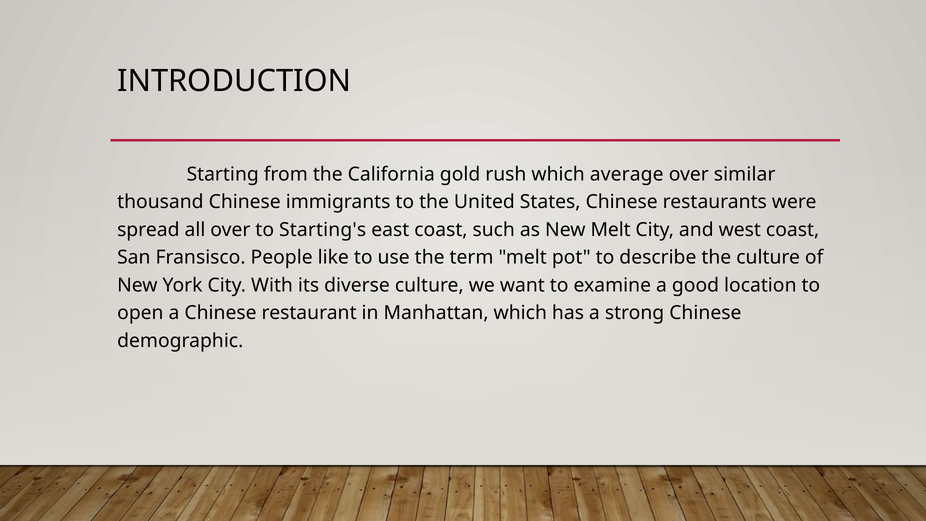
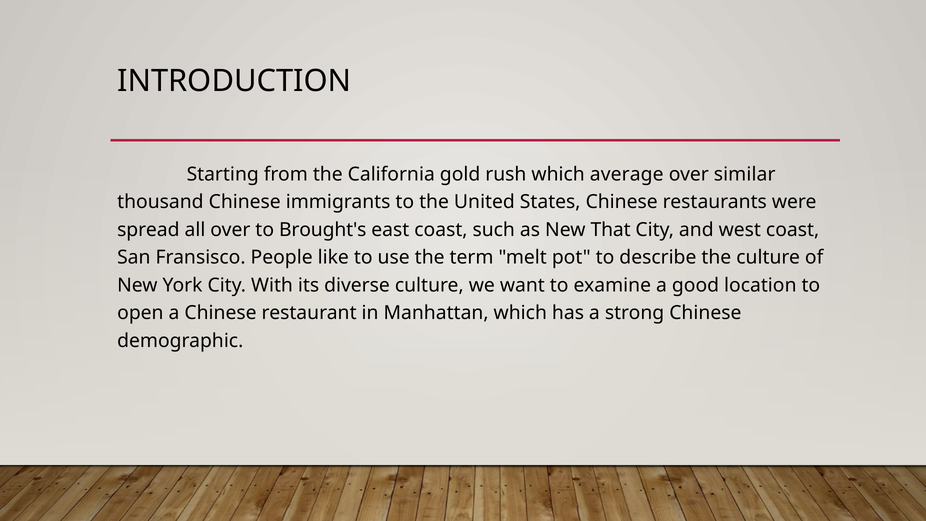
Starting's: Starting's -> Brought's (323, 230)
New Melt: Melt -> That (611, 230)
